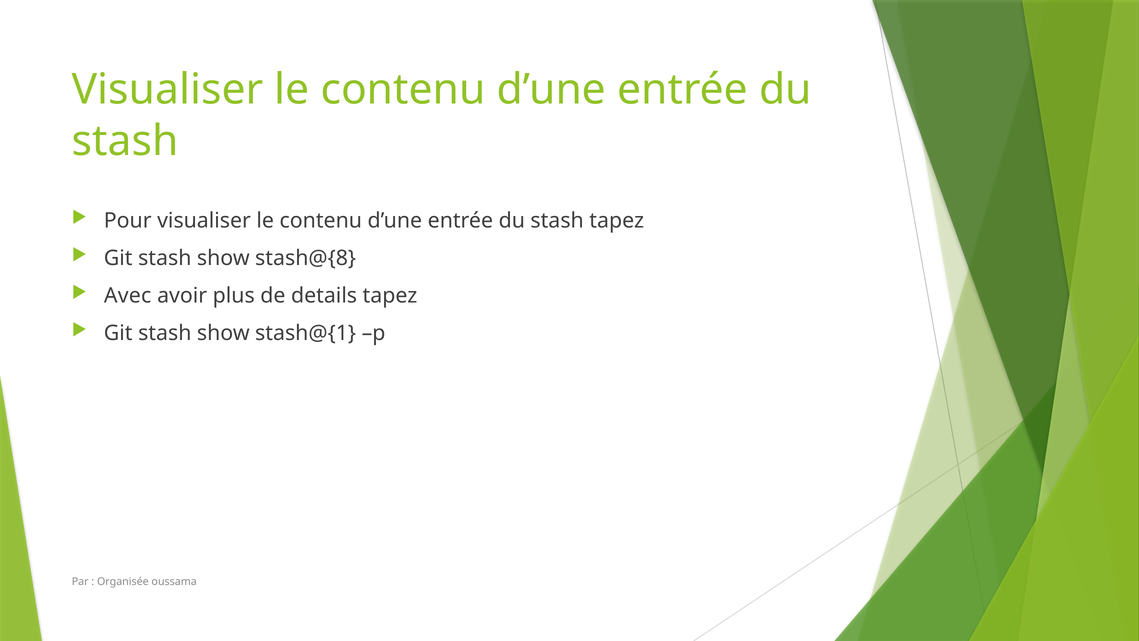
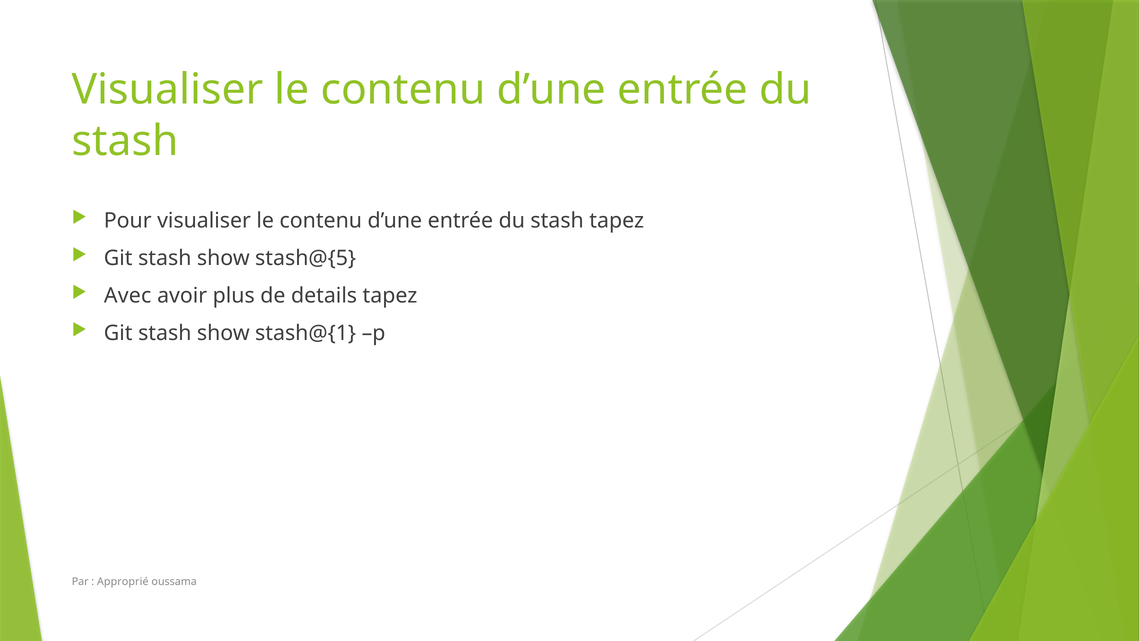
stash@{8: stash@{8 -> stash@{5 (306, 258)
Organisée: Organisée -> Approprié (123, 581)
